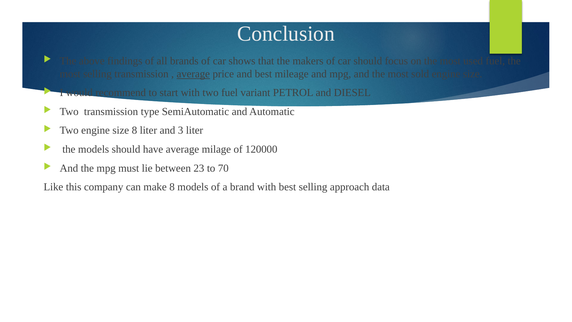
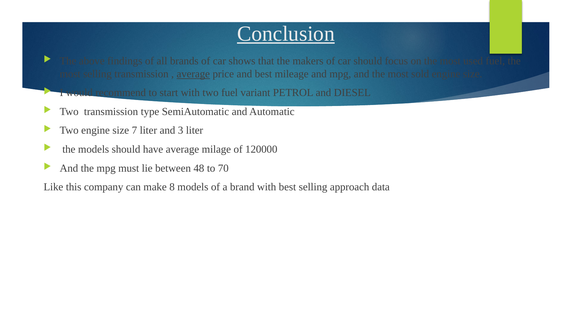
Conclusion underline: none -> present (286, 34)
size 8: 8 -> 7 (135, 130)
23: 23 -> 48 (199, 168)
